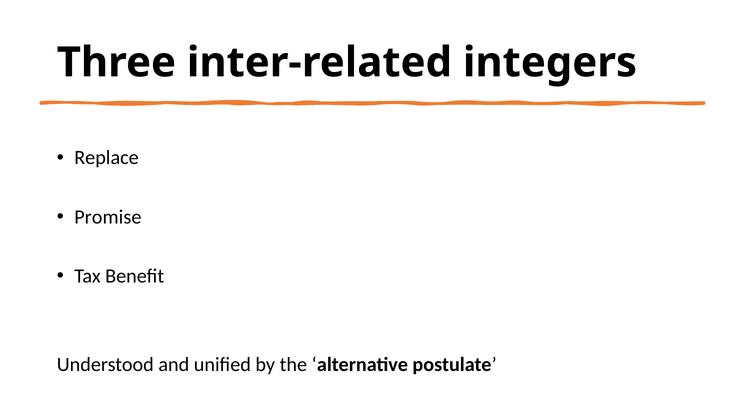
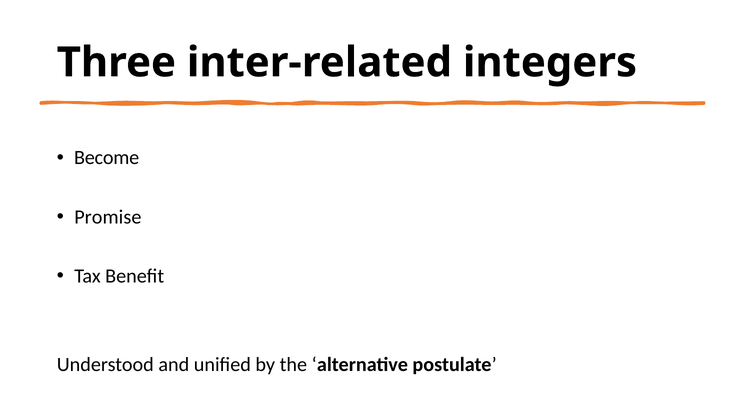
Replace: Replace -> Become (107, 158)
